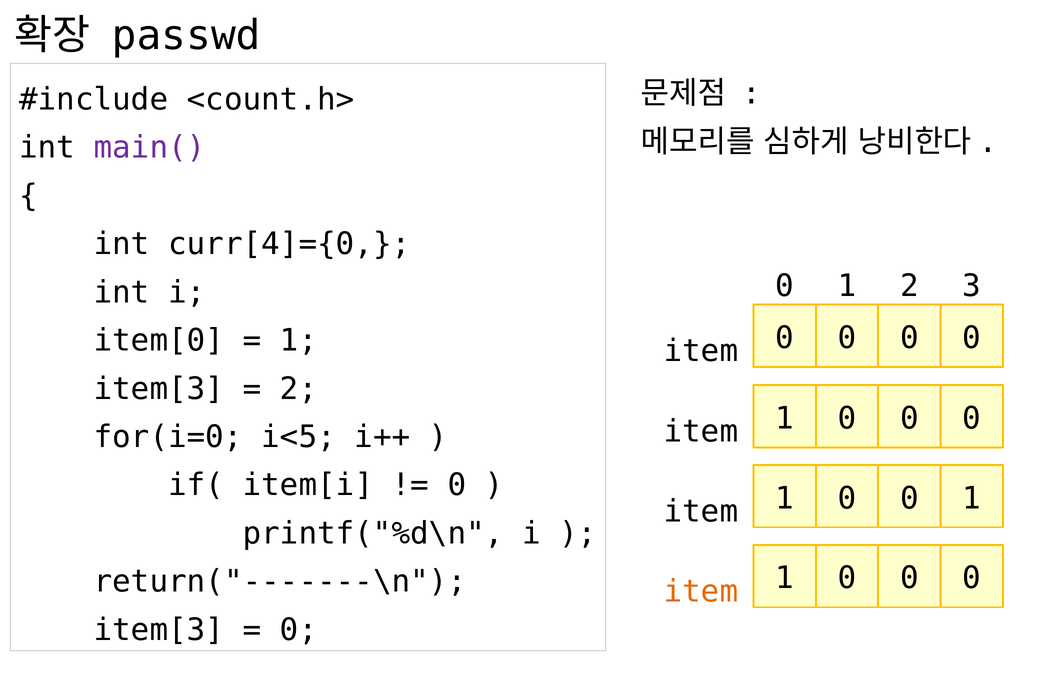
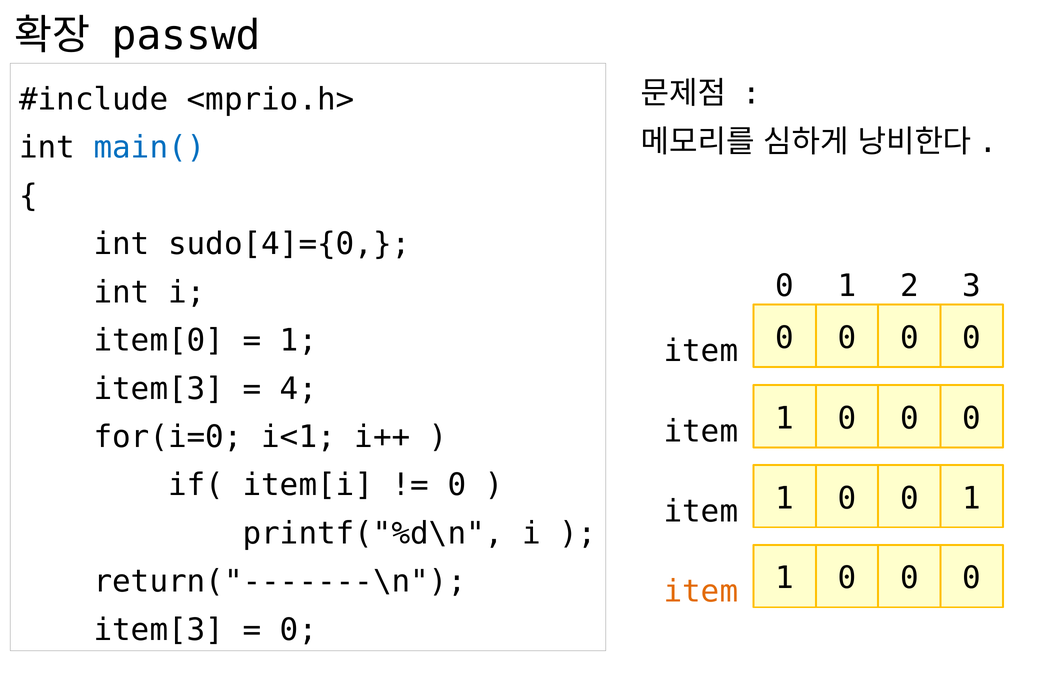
<count.h>: <count.h> -> <mprio.h> (271, 99)
main( colour: purple -> blue (150, 148)
curr[4]={0: curr[4]={0 -> sudo[4]={0 (289, 244)
2: 2 -> 4 (299, 389)
i<5: i<5 -> i<1 (299, 437)
